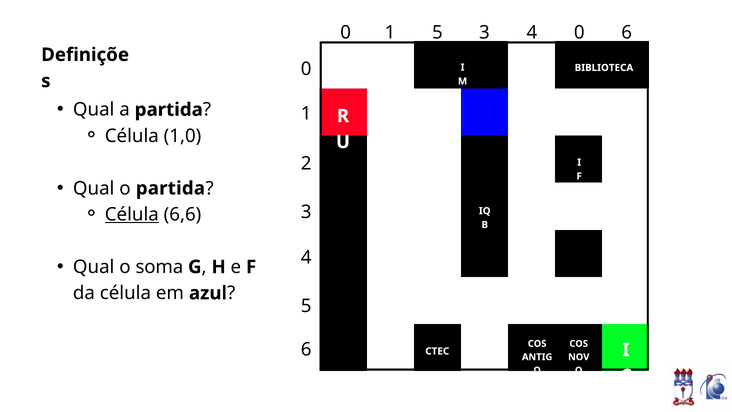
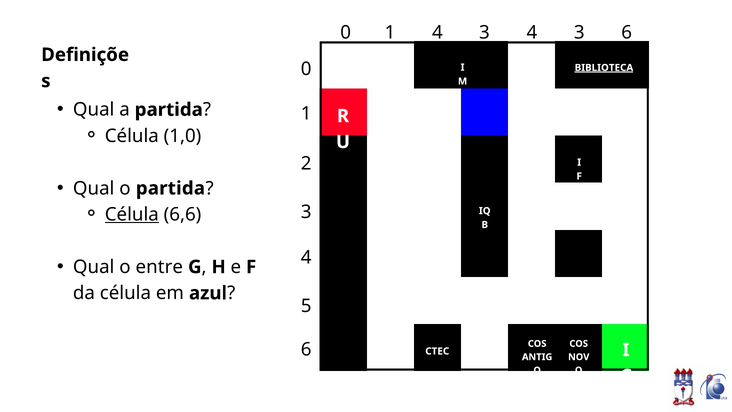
1 5: 5 -> 4 (437, 33)
3 4 0: 0 -> 3 (579, 33)
BIBLIOTECA underline: none -> present (604, 68)
soma: soma -> entre (159, 267)
